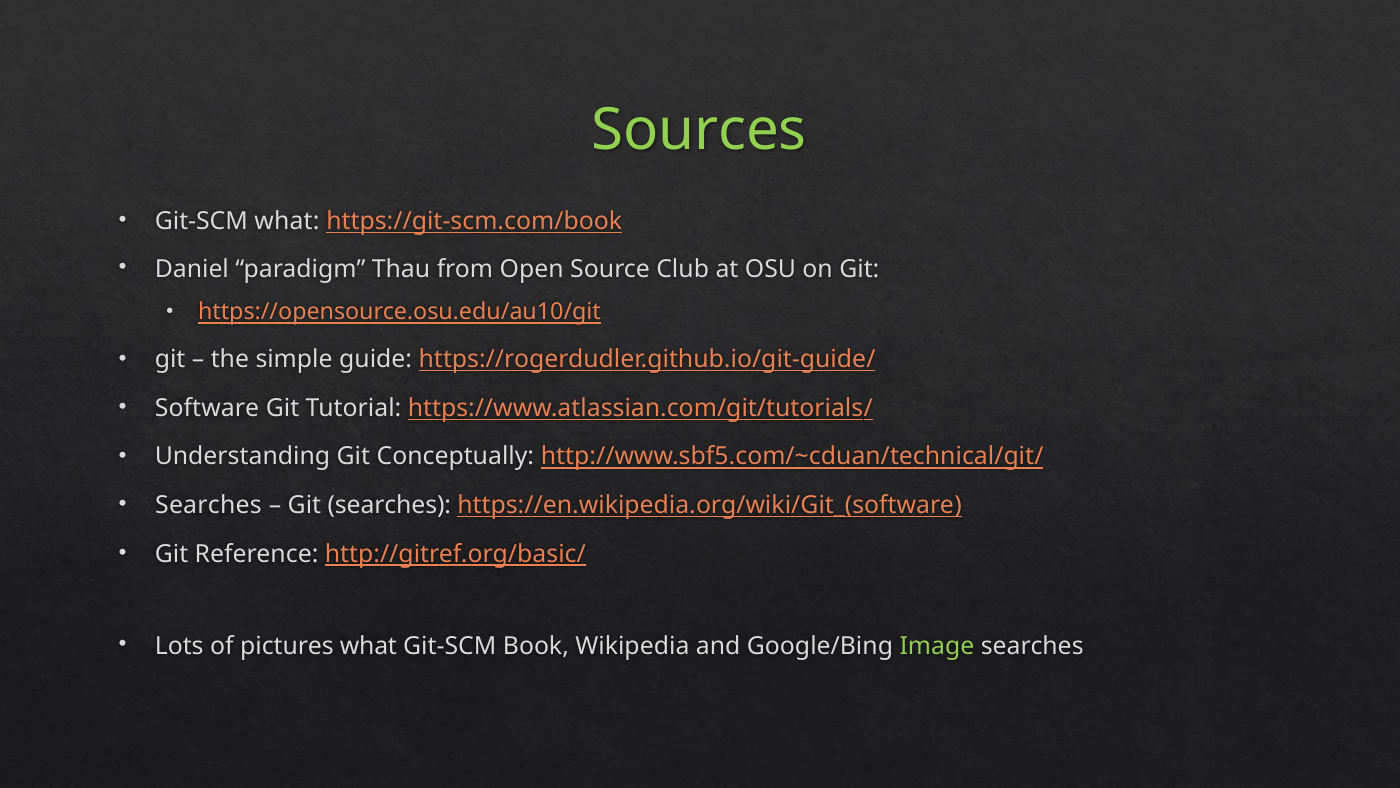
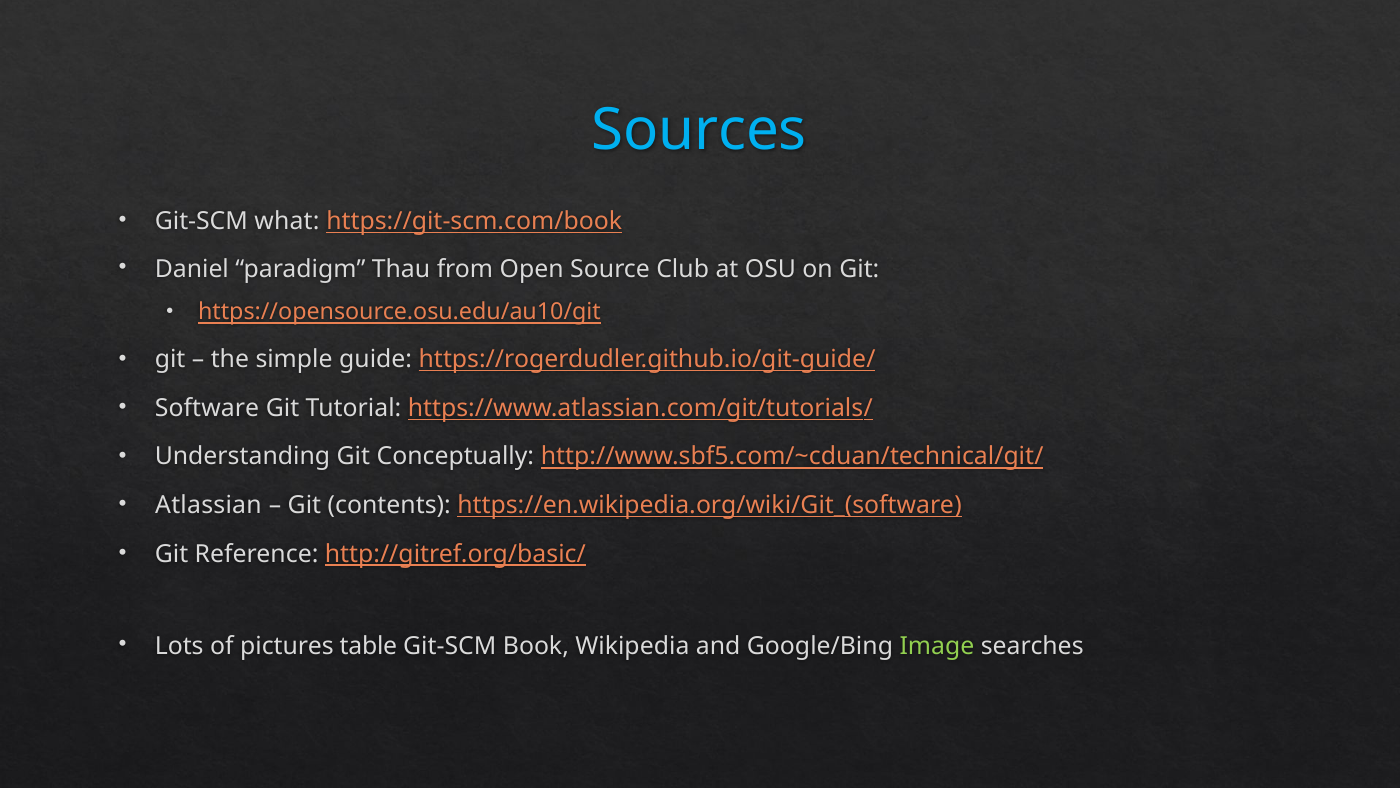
Sources colour: light green -> light blue (699, 130)
Searches: Searches -> Atlassian (208, 505)
Git searches: searches -> contents (389, 505)
pictures what: what -> table (368, 646)
